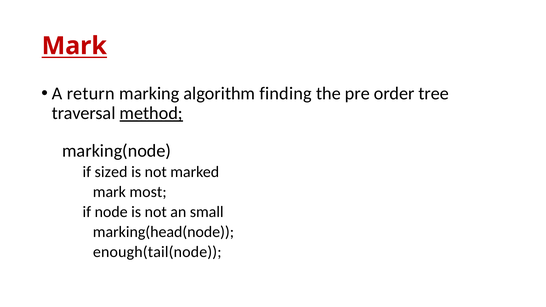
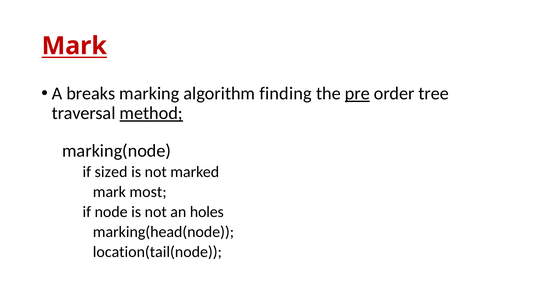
return: return -> breaks (91, 94)
pre underline: none -> present (357, 94)
small: small -> holes (207, 212)
enough(tail(node: enough(tail(node -> location(tail(node (157, 252)
